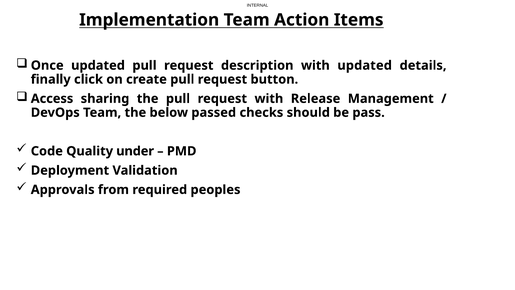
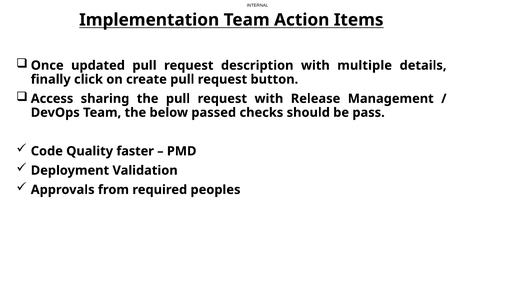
with updated: updated -> multiple (365, 65)
under: under -> faster (135, 151)
